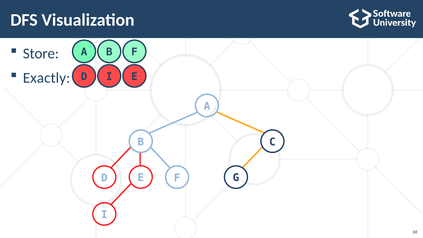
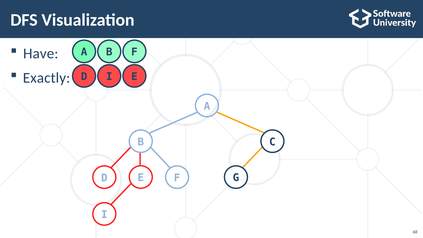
Store: Store -> Have (41, 54)
